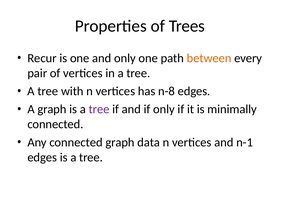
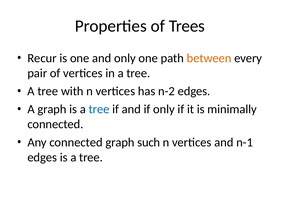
n-8: n-8 -> n-2 (167, 91)
tree colour: purple -> blue (99, 109)
data: data -> such (149, 142)
